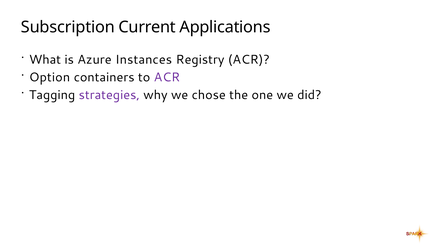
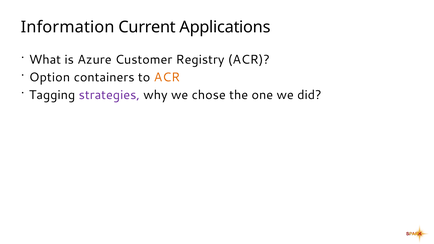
Subscription: Subscription -> Information (68, 27)
Instances: Instances -> Customer (144, 60)
ACR colour: purple -> orange (167, 77)
